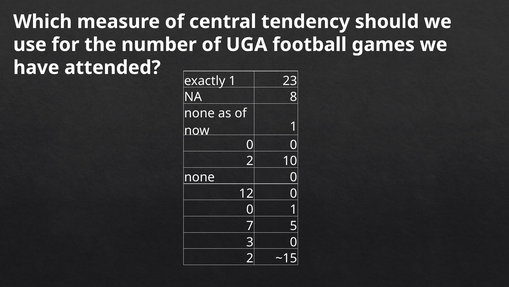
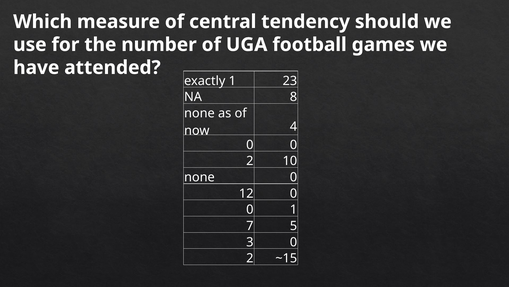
now 1: 1 -> 4 (294, 126)
